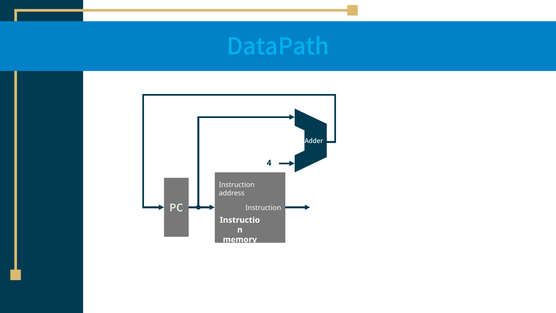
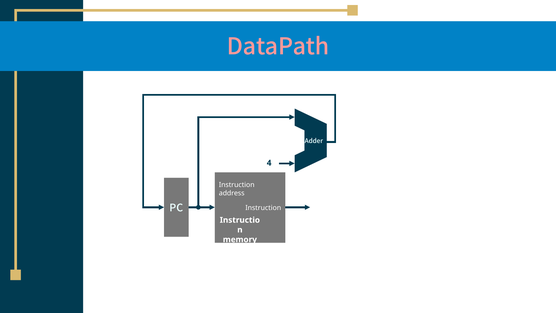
DataPath colour: light blue -> pink (278, 47)
